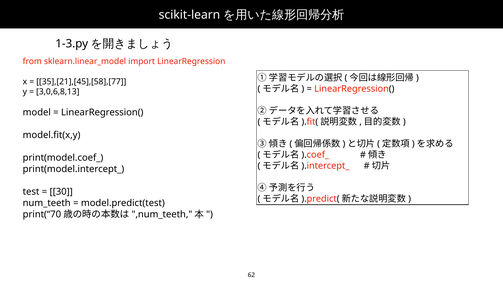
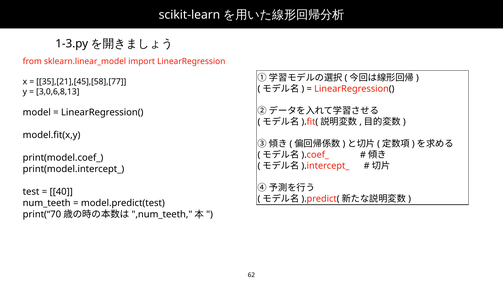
30: 30 -> 40 (61, 192)
